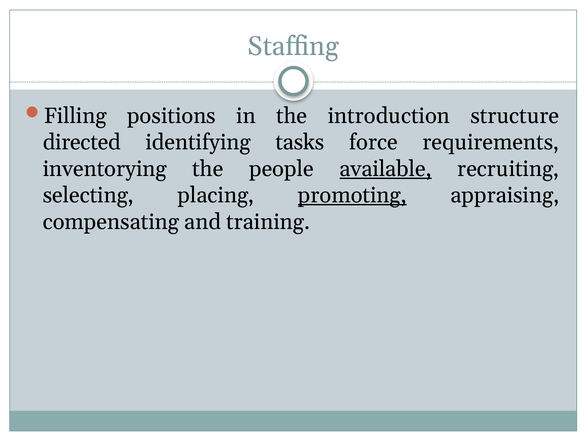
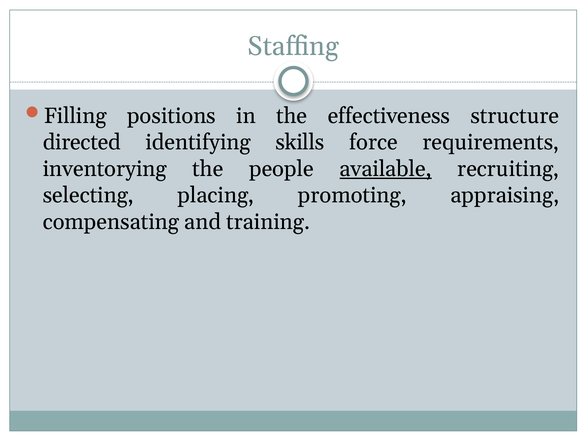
introduction: introduction -> effectiveness (389, 116)
tasks: tasks -> skills (300, 142)
promoting underline: present -> none (352, 195)
